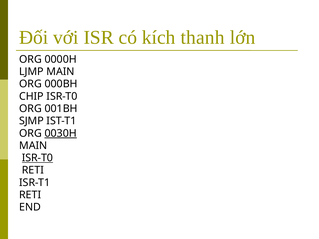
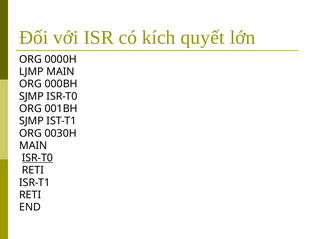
thanh: thanh -> quyết (203, 38)
CHIP: CHIP -> SJMP (31, 96)
0030H underline: present -> none (61, 133)
